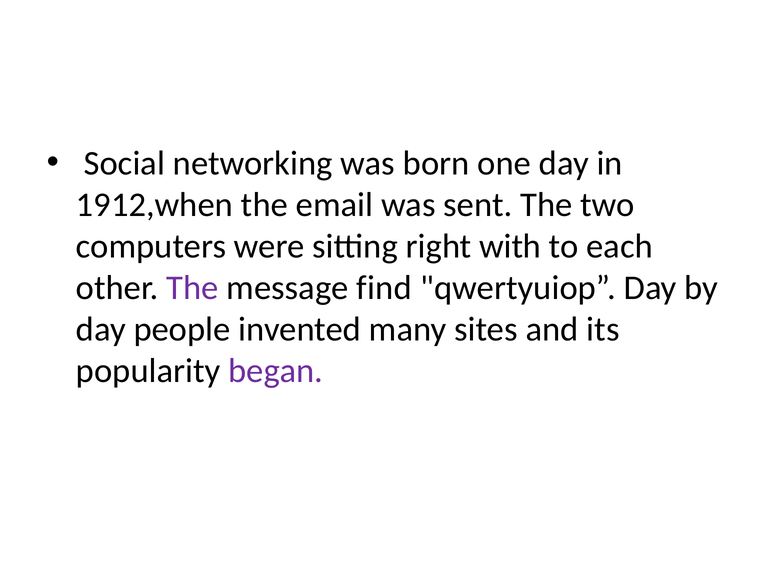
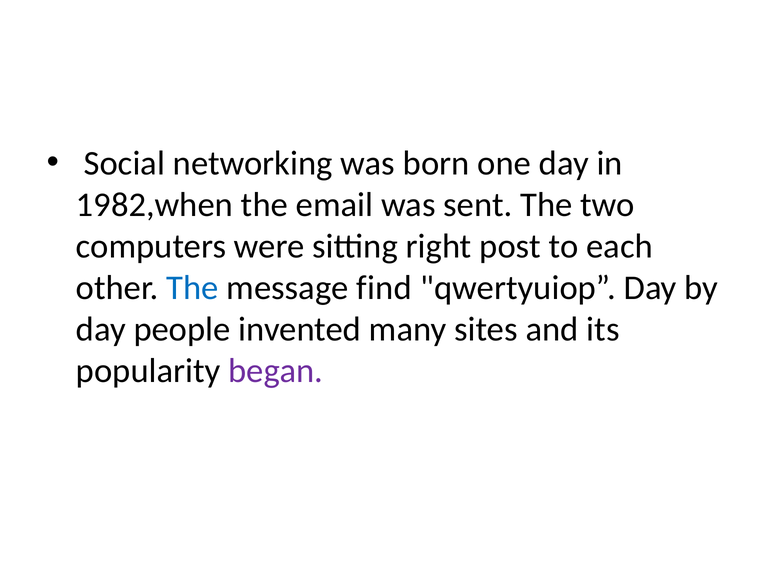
1912,when: 1912,when -> 1982,when (155, 205)
with: with -> post (510, 247)
The colour: purple -> blue (192, 288)
